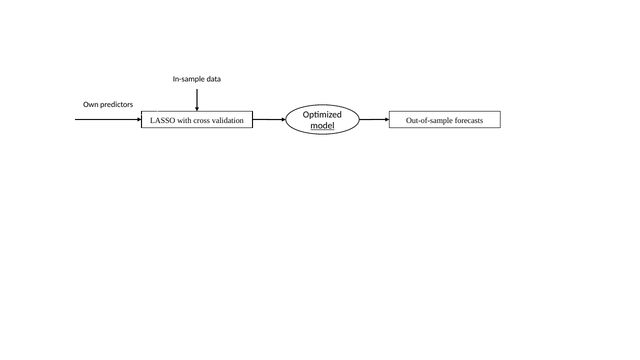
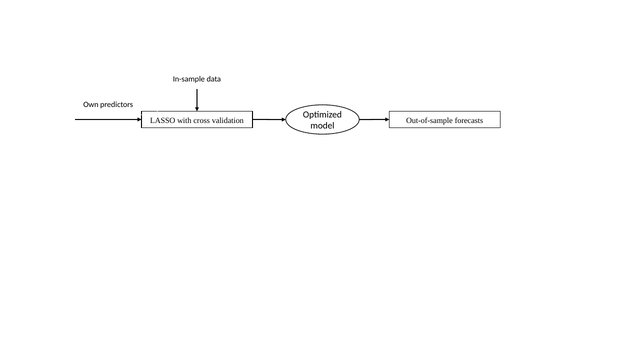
model underline: present -> none (322, 126)
